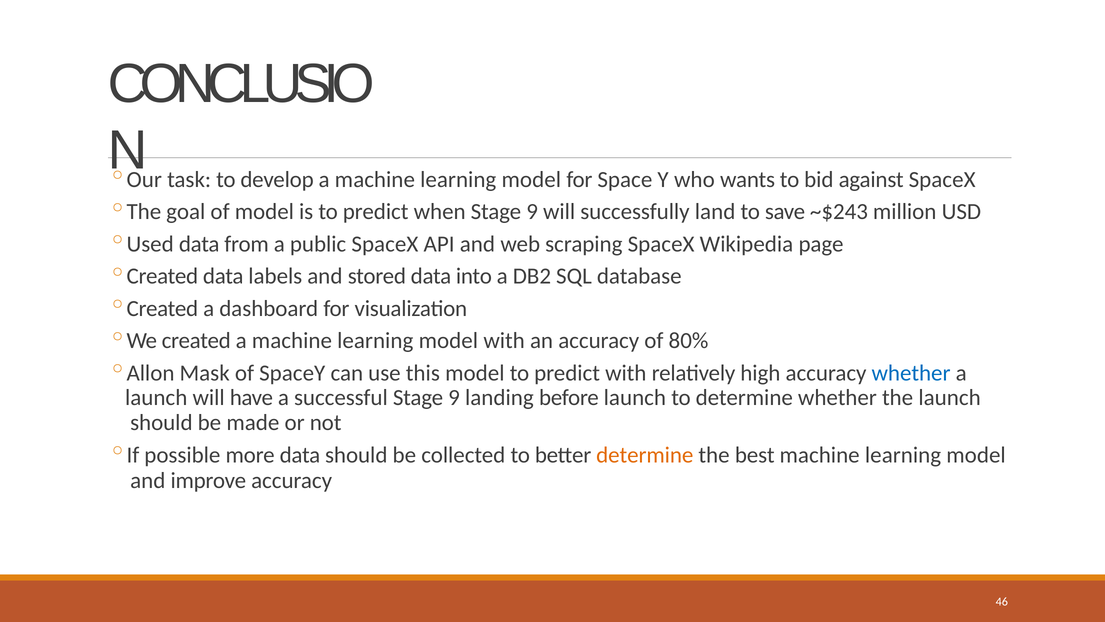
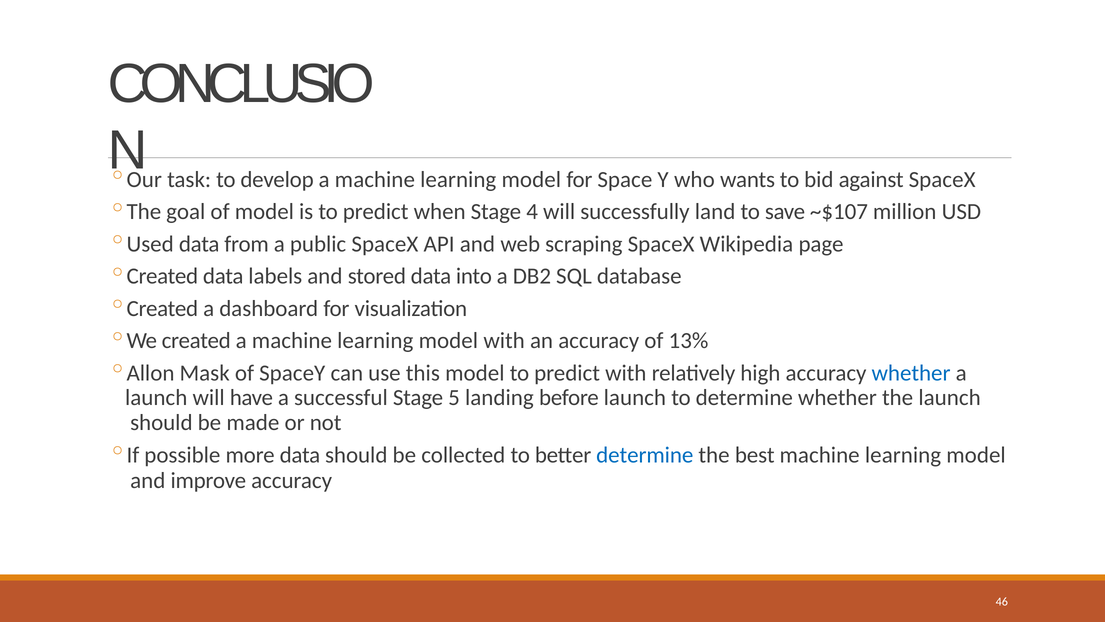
when Stage 9: 9 -> 4 (532, 212)
~$243: ~$243 -> ~$107 (839, 212)
80%: 80% -> 13% (688, 341)
successful Stage 9: 9 -> 5 (454, 398)
determine colour: orange -> blue (645, 455)
